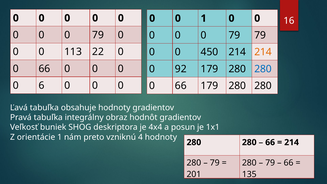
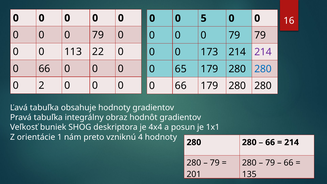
0 1: 1 -> 5 (204, 18)
450: 450 -> 173 (209, 52)
214 colour: orange -> purple (263, 52)
92: 92 -> 65 (181, 69)
6: 6 -> 2 (42, 86)
